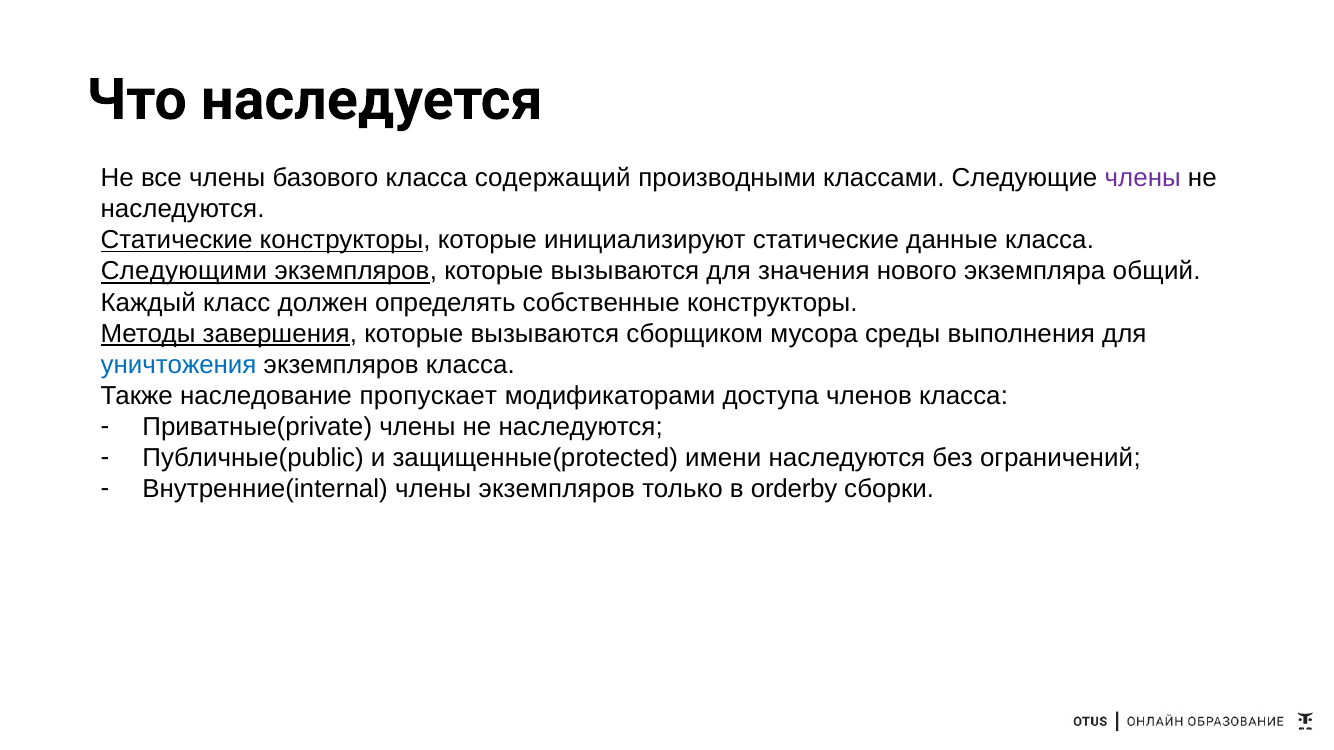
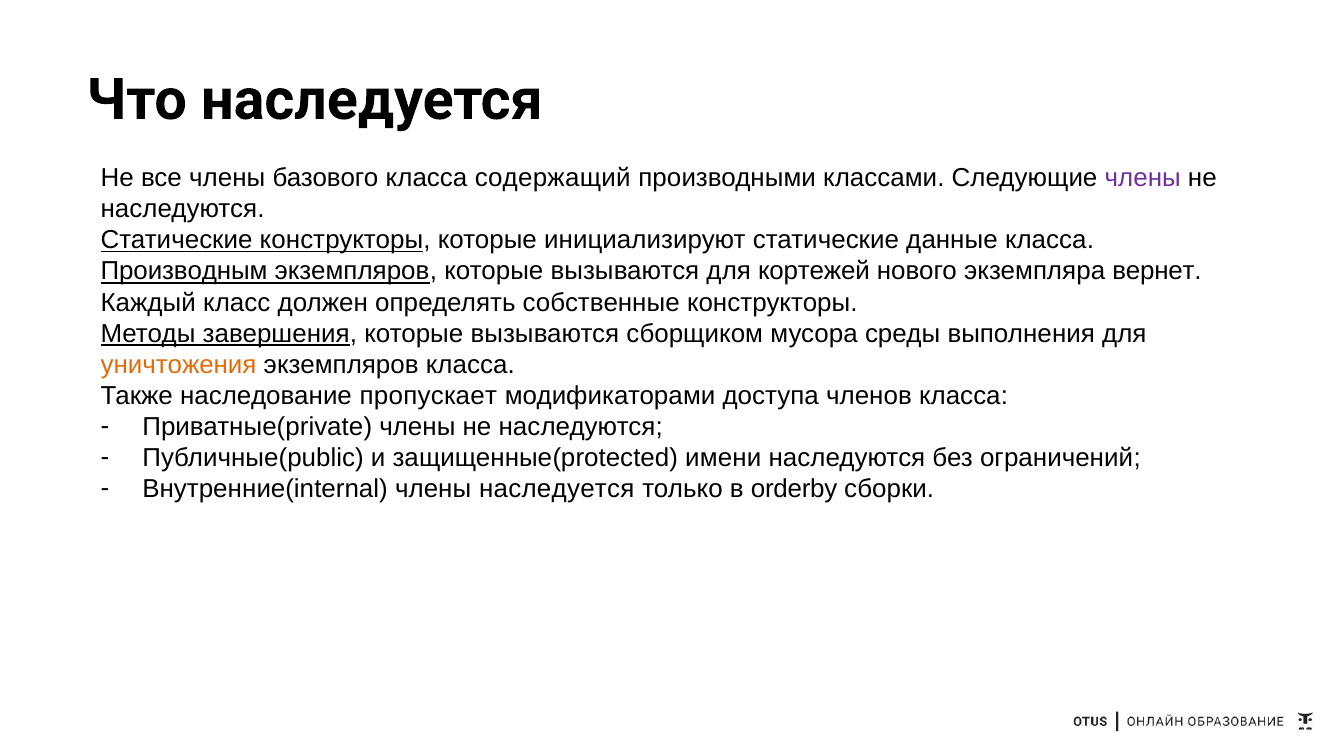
Следующими: Следующими -> Производным (184, 271)
значения: значения -> кортежей (814, 271)
общий: общий -> вернет (1157, 271)
уничтожения colour: blue -> orange (179, 365)
члены экземпляров: экземпляров -> наследуется (557, 489)
